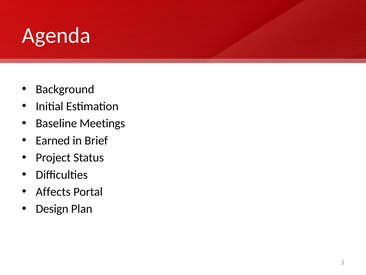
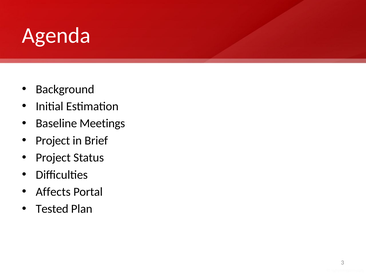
Earned: Earned -> Project (53, 140)
Design: Design -> Tested (52, 209)
